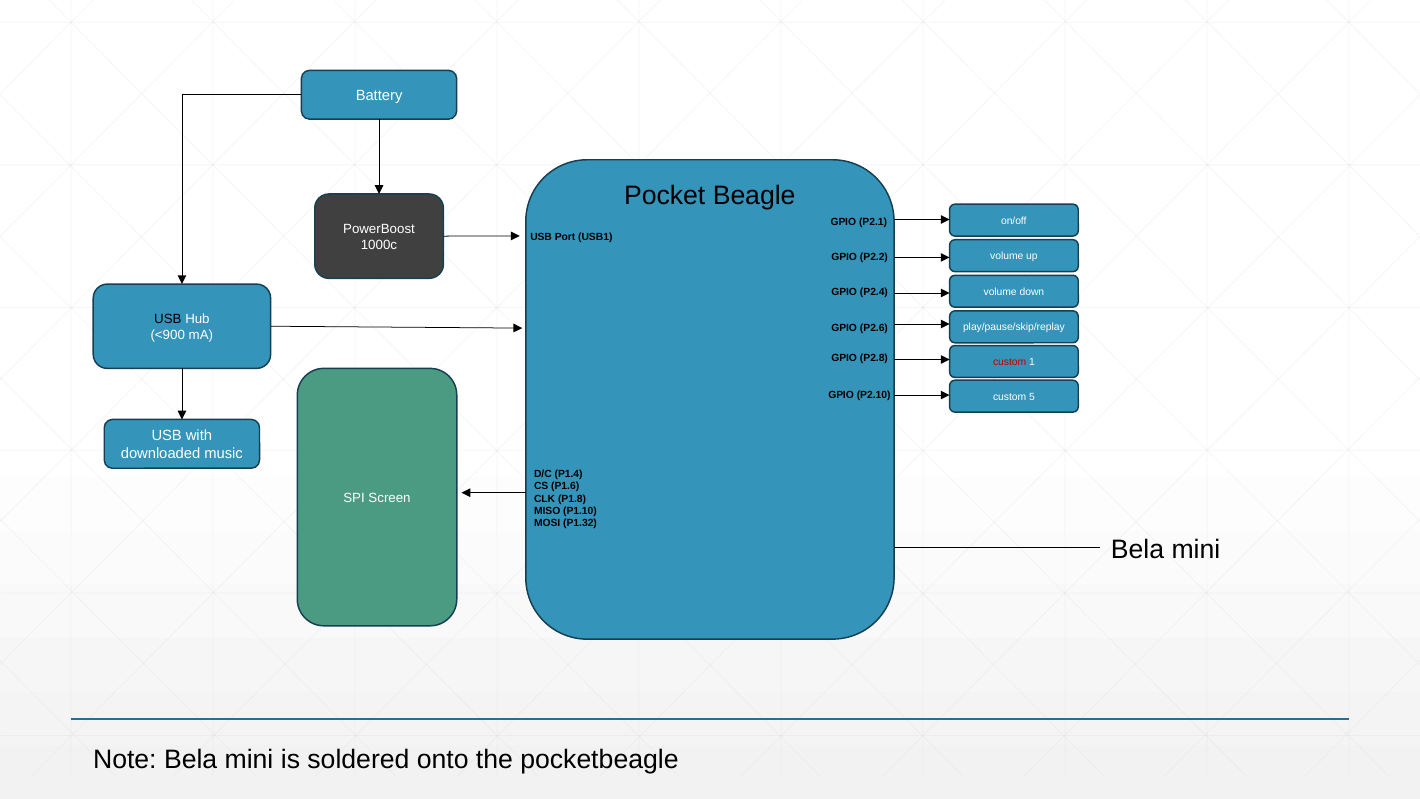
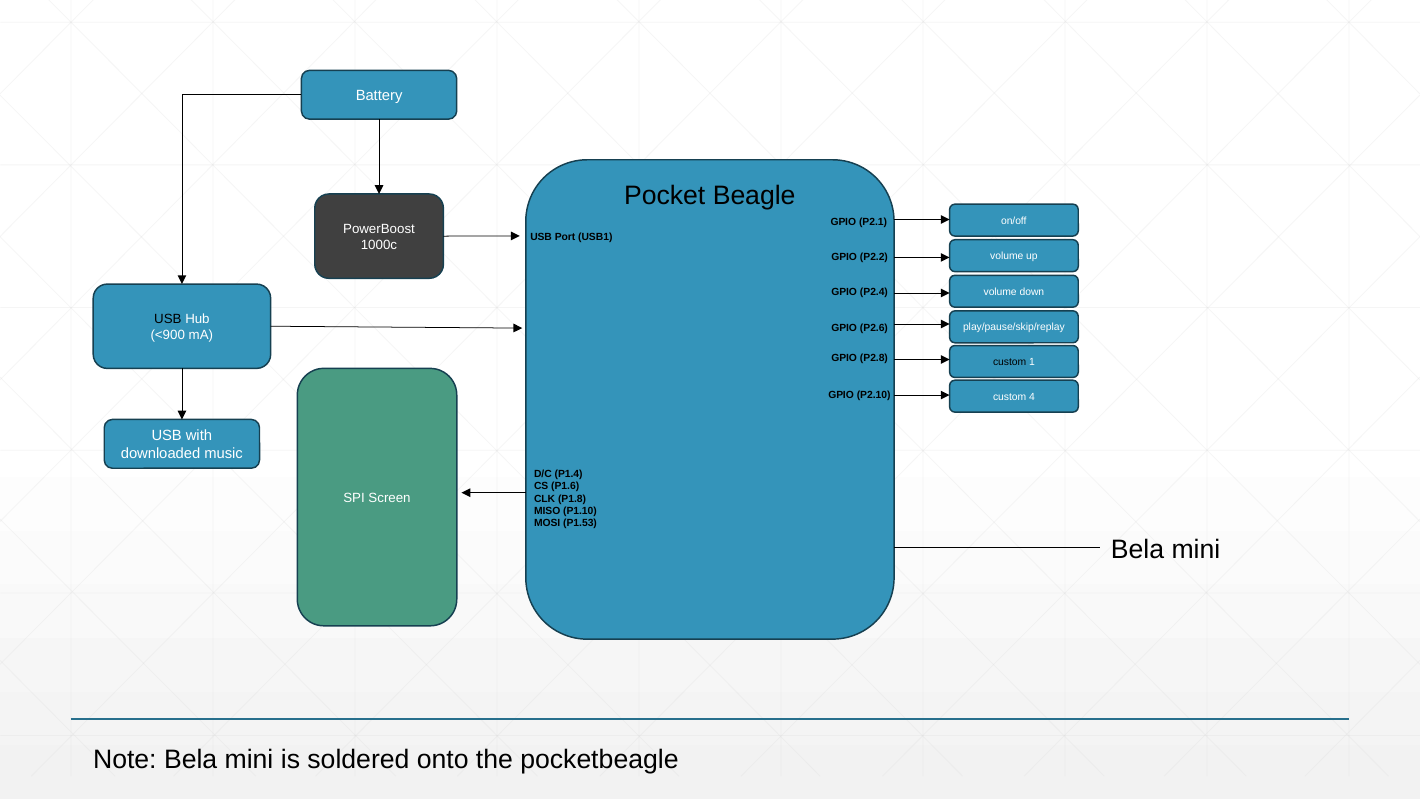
custom colour: red -> black (1010, 362)
5: 5 -> 4 (1032, 397)
P1.32: P1.32 -> P1.53 (580, 523)
